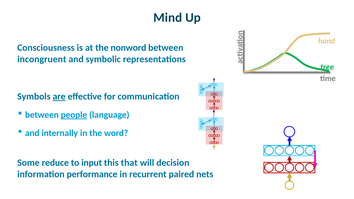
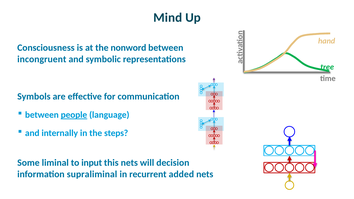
are underline: present -> none (59, 97)
word: word -> steps (116, 133)
reduce: reduce -> liminal (55, 163)
this that: that -> nets (129, 163)
performance: performance -> supraliminal (92, 174)
paired: paired -> added (181, 174)
